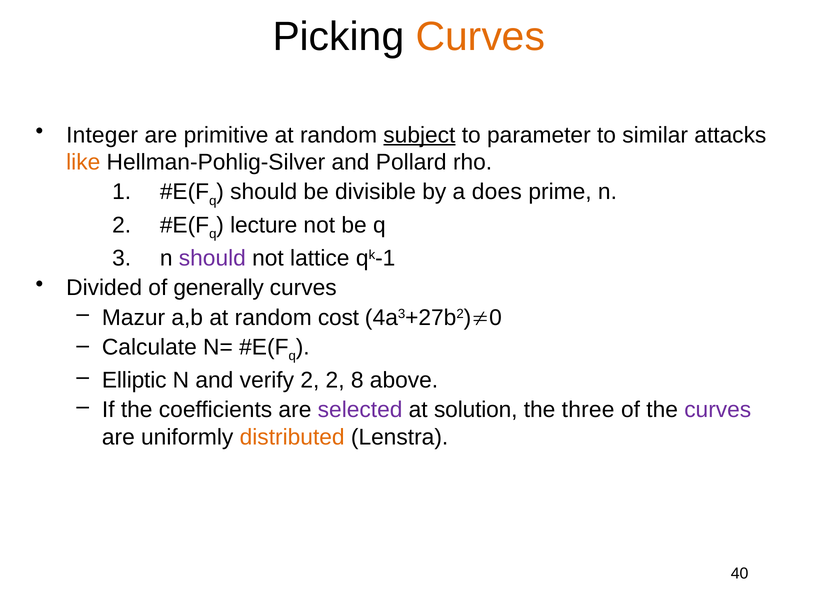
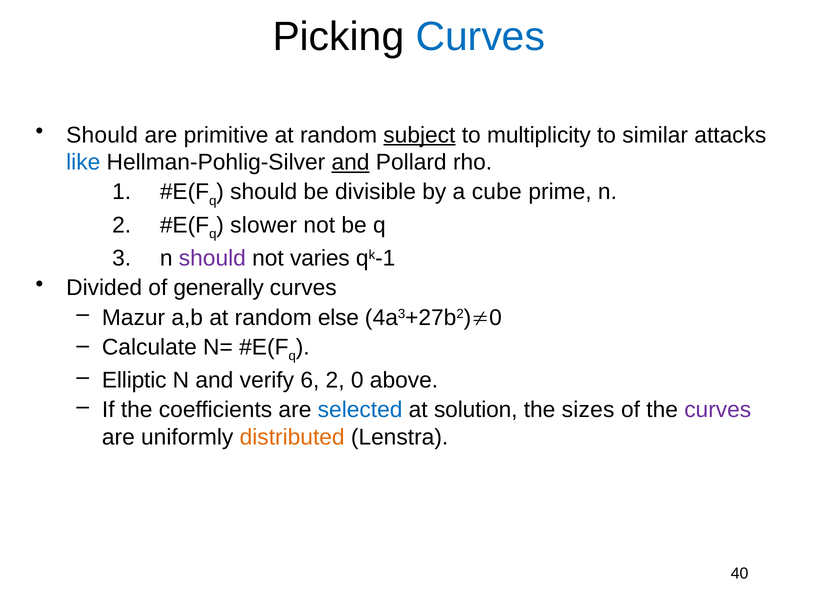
Curves colour: orange -> blue (480, 37)
Integer: Integer -> Should (102, 135)
parameter: parameter -> multiplicity (539, 135)
like colour: orange -> blue (83, 163)
and underline: none -> present (351, 163)
does: does -> cube (497, 192)
lecture: lecture -> slower (264, 225)
lattice: lattice -> varies (320, 259)
cost: cost -> else (338, 318)
verify 2: 2 -> 6 (310, 381)
2 8: 8 -> 0 (357, 381)
selected colour: purple -> blue (360, 410)
three: three -> sizes (588, 410)
